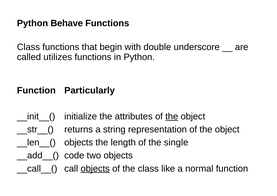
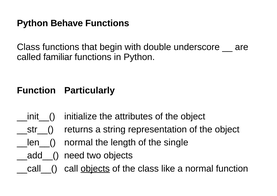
utilizes: utilizes -> familiar (58, 57)
the underline: present -> none (172, 116)
__len__( objects: objects -> normal (79, 142)
code: code -> need (74, 155)
